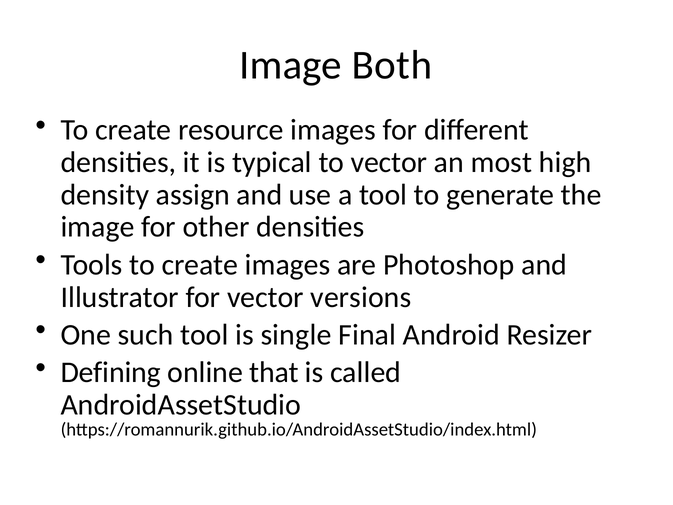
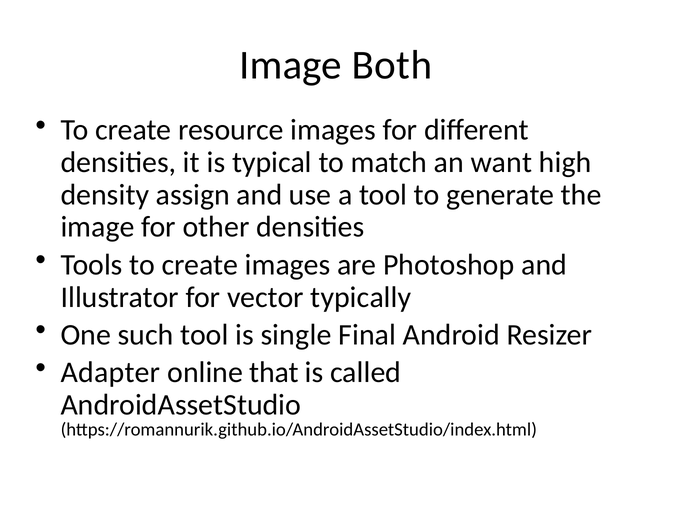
to vector: vector -> match (389, 162)
most: most -> want (501, 162)
versions: versions -> typically (361, 297)
Defining: Defining -> Adapter (110, 372)
